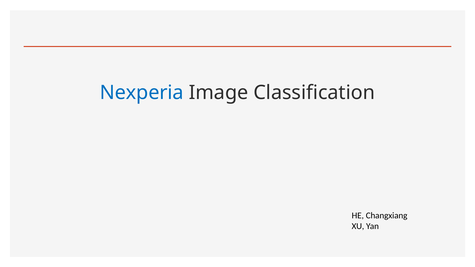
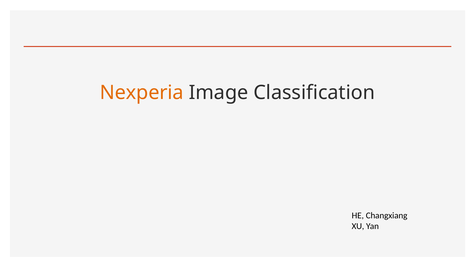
Nexperia colour: blue -> orange (142, 93)
